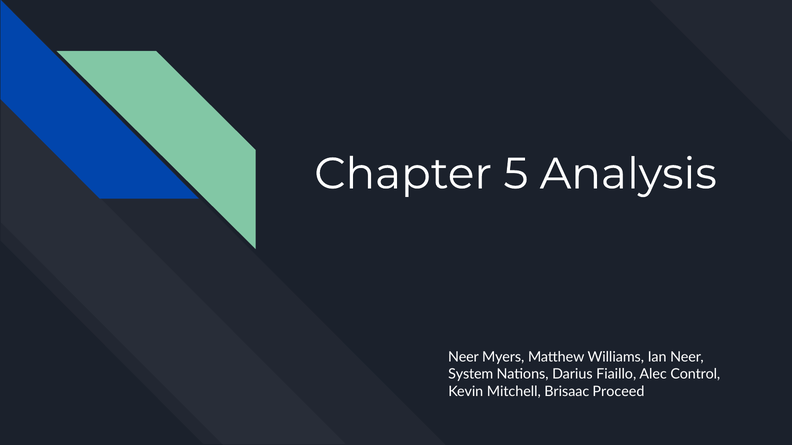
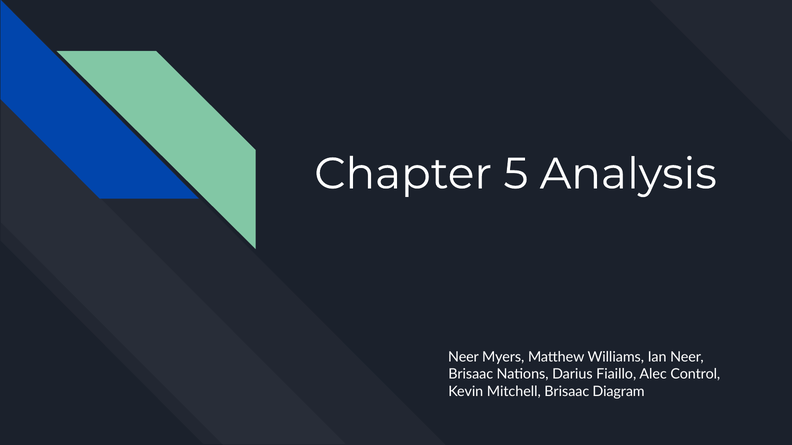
System: System -> Brisaac (471, 375)
Proceed: Proceed -> Diagram (619, 392)
